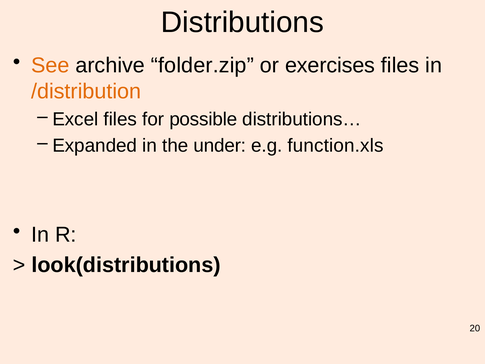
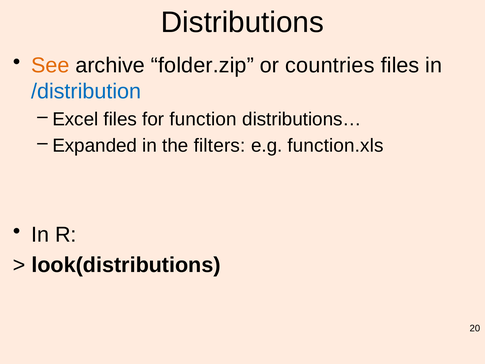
exercises: exercises -> countries (330, 65)
/distribution colour: orange -> blue (86, 91)
possible: possible -> function (203, 119)
under: under -> filters (220, 146)
